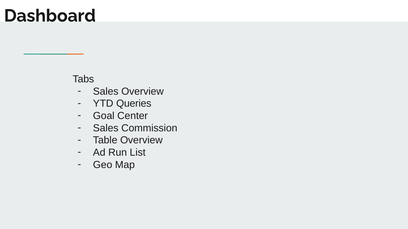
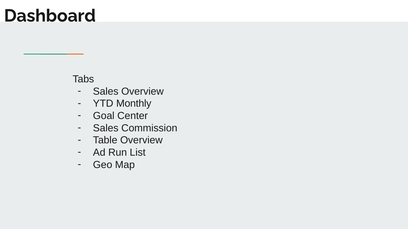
Queries: Queries -> Monthly (134, 104)
